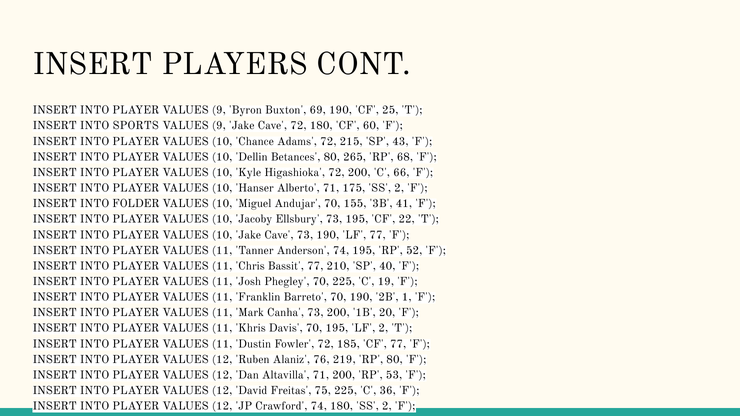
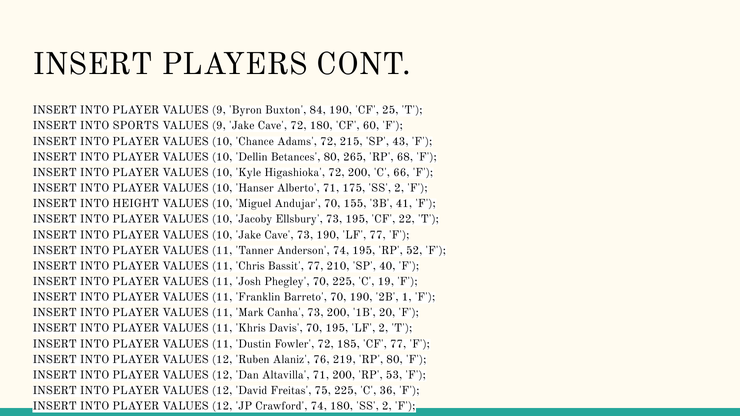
69: 69 -> 84 (318, 110)
FOLDER: FOLDER -> HEIGHT (136, 204)
